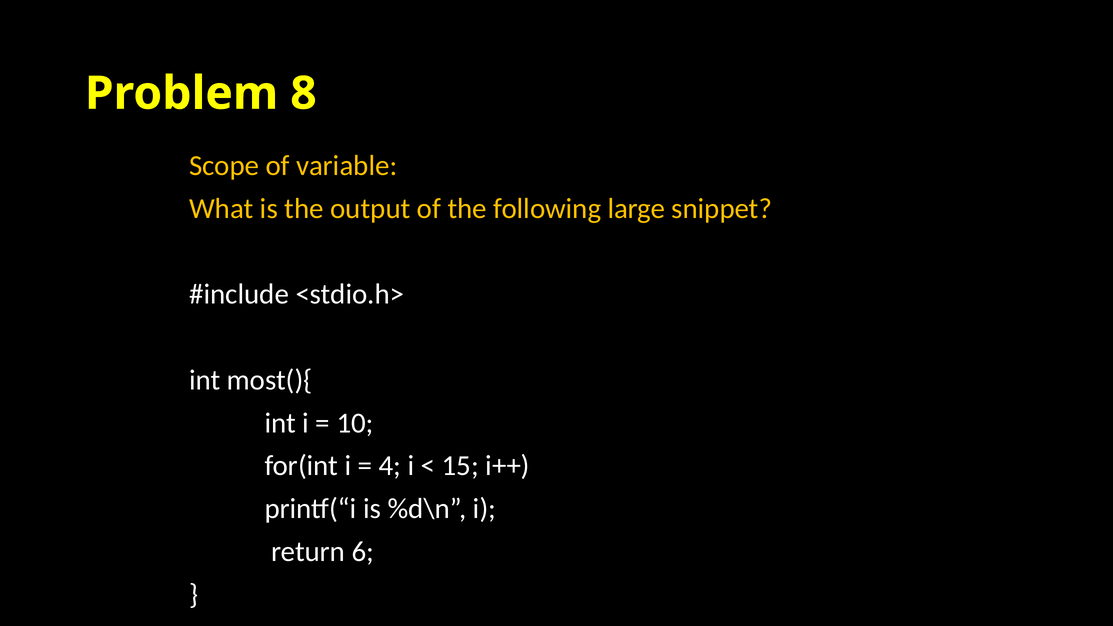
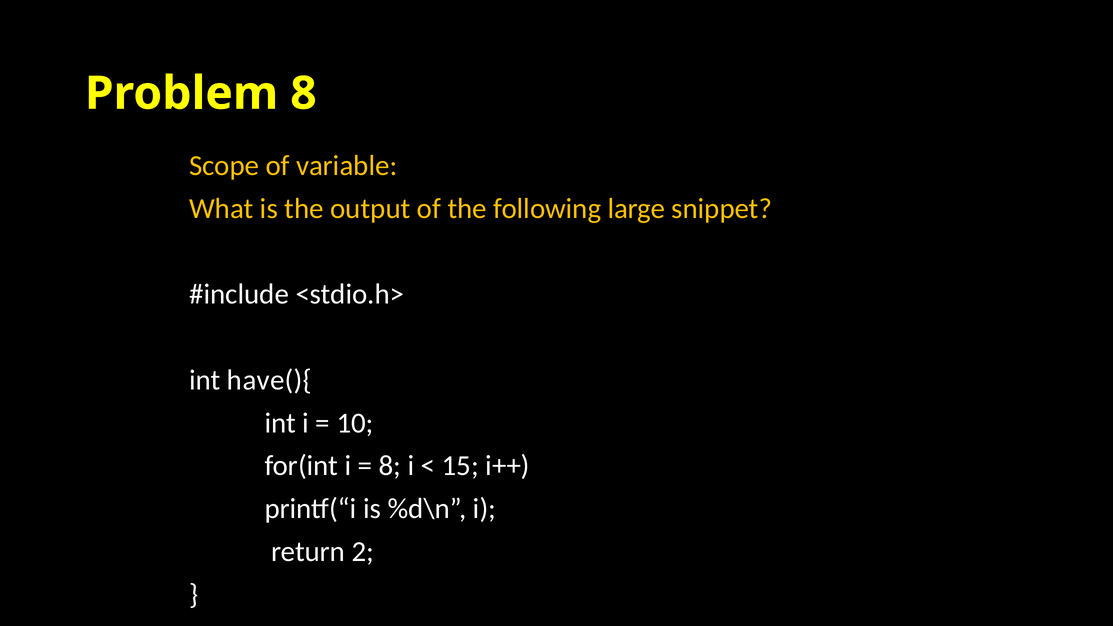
most(){: most(){ -> have(){ (269, 380)
4: 4 -> 8 (390, 466)
6: 6 -> 2 (363, 552)
